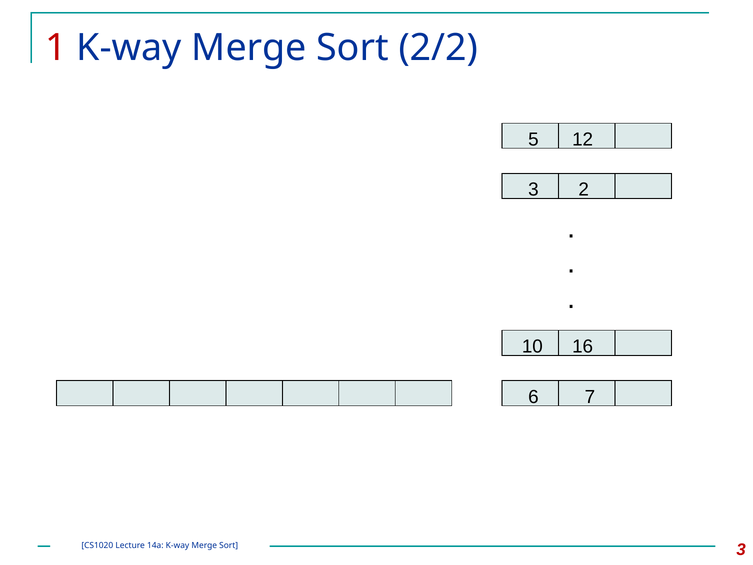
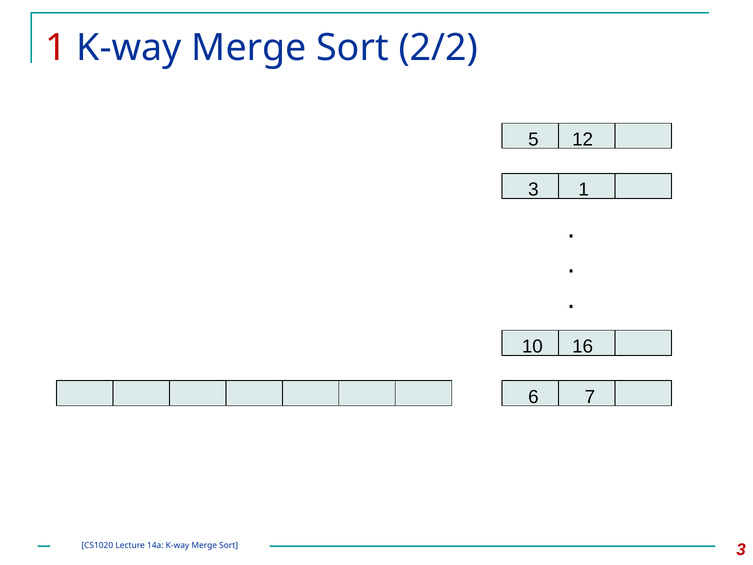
3 2: 2 -> 1 (584, 190)
